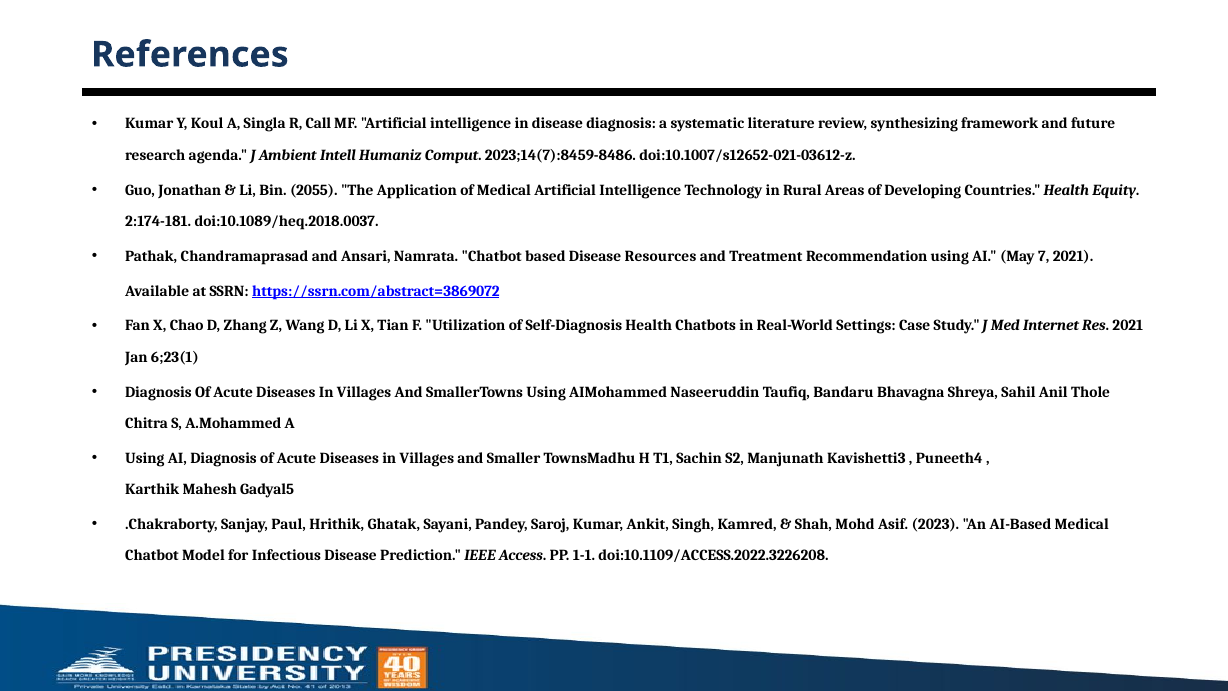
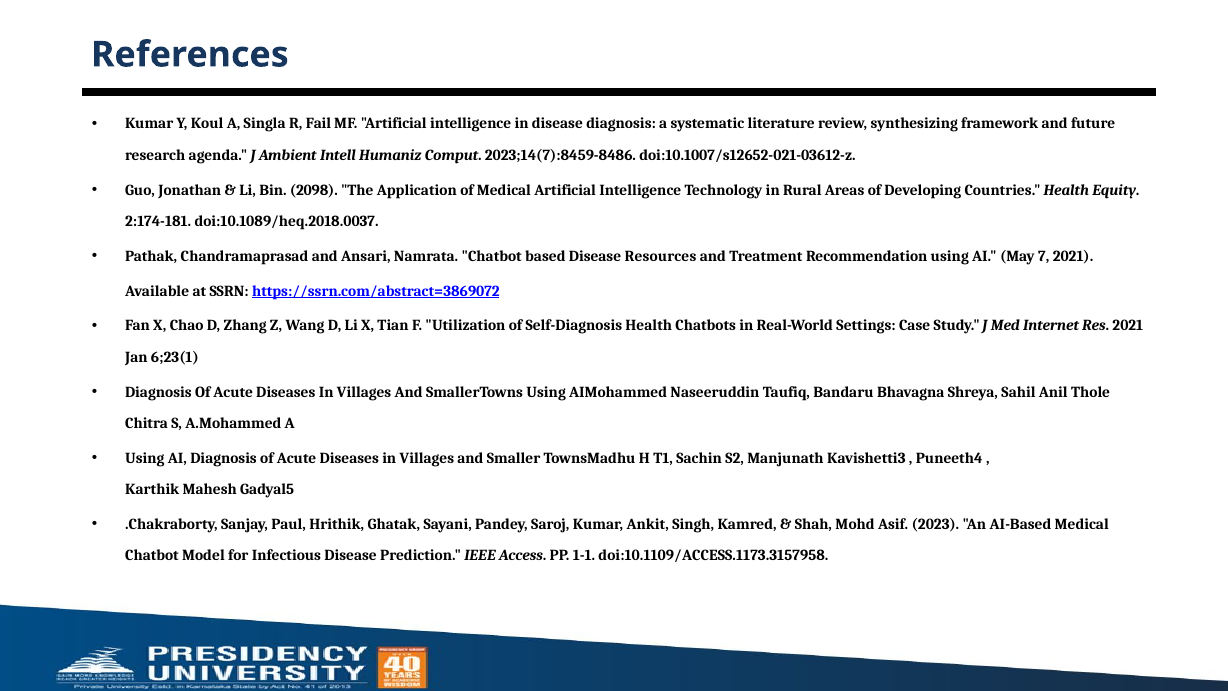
Call: Call -> Fail (318, 124)
2055: 2055 -> 2098 (314, 190)
doi:10.1109/ACCESS.2022.3226208: doi:10.1109/ACCESS.2022.3226208 -> doi:10.1109/ACCESS.1173.3157958 (713, 556)
